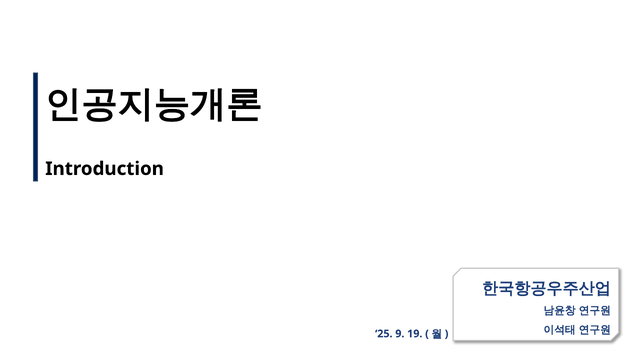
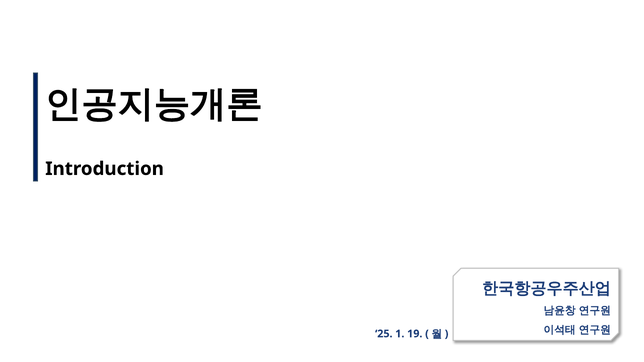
9: 9 -> 1 (400, 334)
